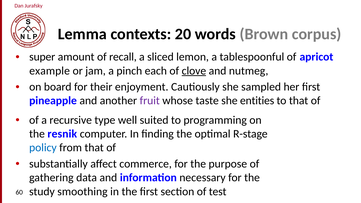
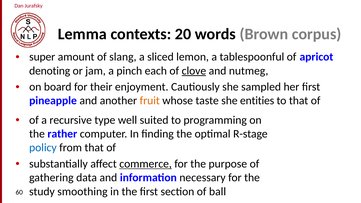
recall: recall -> slang (123, 57)
example: example -> denoting (50, 71)
fruit colour: purple -> orange (150, 101)
resnik: resnik -> rather (62, 134)
commerce underline: none -> present (146, 164)
test: test -> ball (218, 192)
